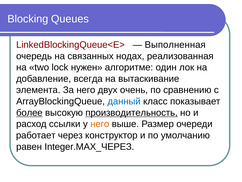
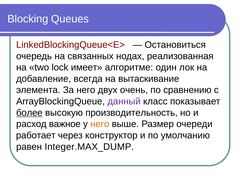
Выполненная: Выполненная -> Остановиться (175, 45)
нужен: нужен -> имеет (87, 67)
данный colour: blue -> purple (124, 101)
производительность underline: present -> none (132, 112)
ссылки: ссылки -> важное (65, 124)
Integer.MAX_ЧЕРЕЗ: Integer.MAX_ЧЕРЕЗ -> Integer.MAX_DUMP (89, 146)
